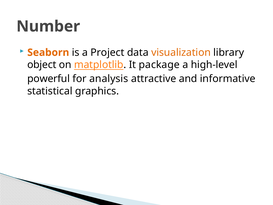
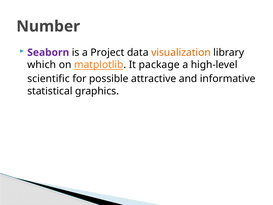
Seaborn colour: orange -> purple (48, 52)
object: object -> which (42, 65)
powerful: powerful -> scientific (49, 79)
analysis: analysis -> possible (109, 79)
